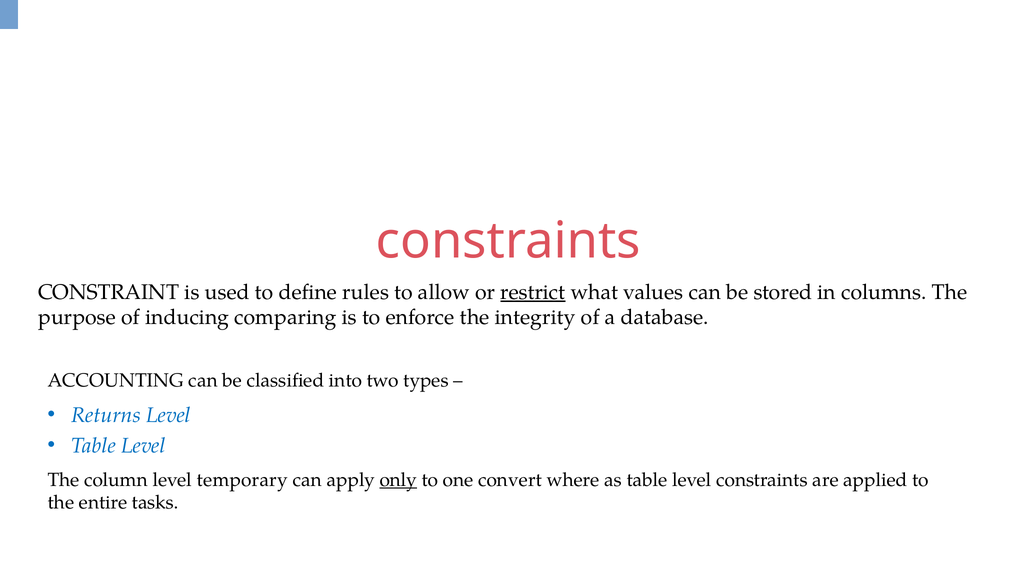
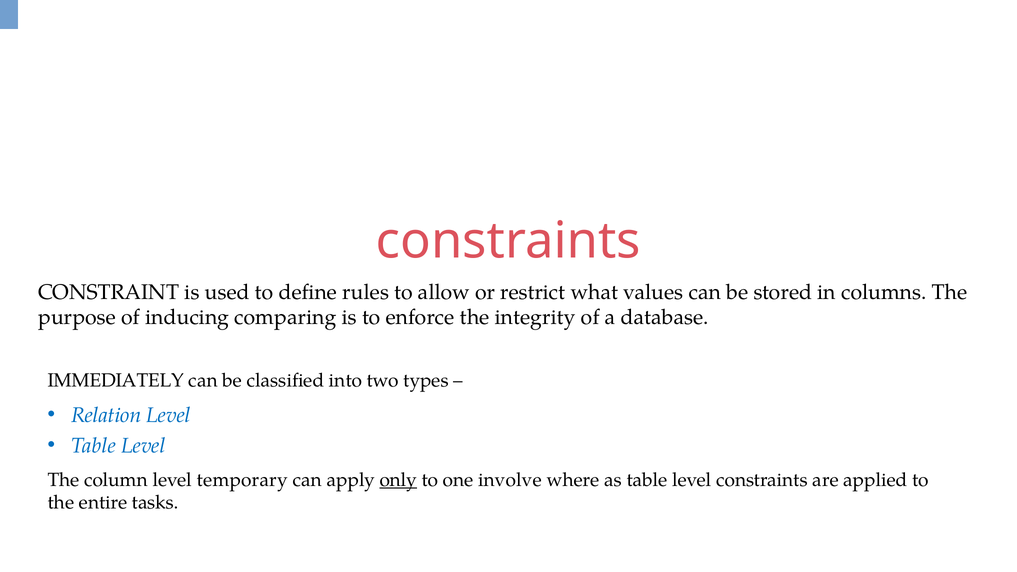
restrict underline: present -> none (533, 292)
ACCOUNTING: ACCOUNTING -> IMMEDIATELY (116, 381)
Returns: Returns -> Relation (106, 415)
convert: convert -> involve (510, 480)
